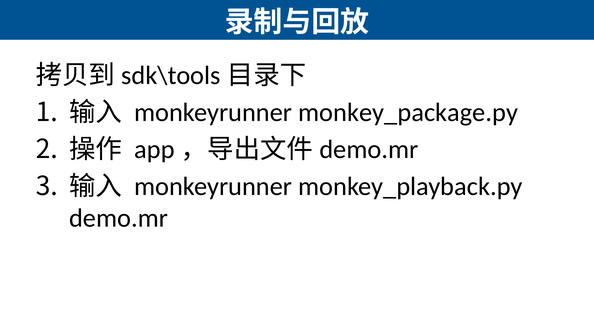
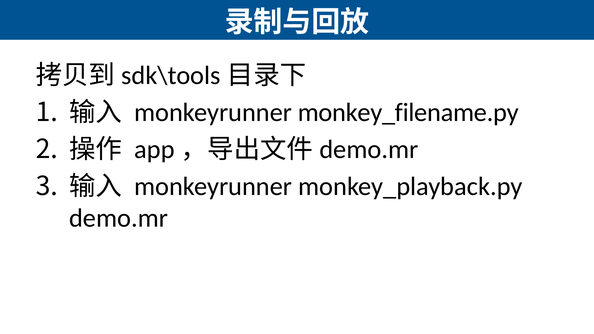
monkey_package.py: monkey_package.py -> monkey_filename.py (408, 112)
